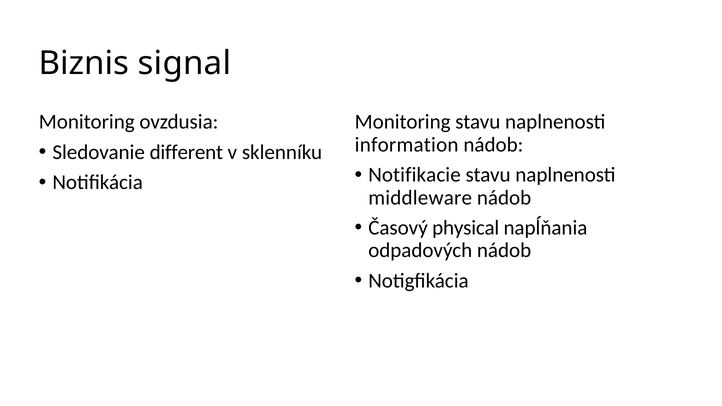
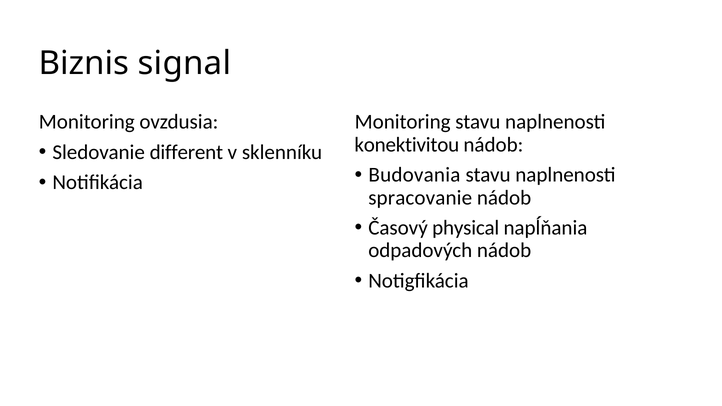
information: information -> konektivitou (407, 145)
Notifikacie: Notifikacie -> Budovania (414, 175)
middleware: middleware -> spracovanie (420, 198)
